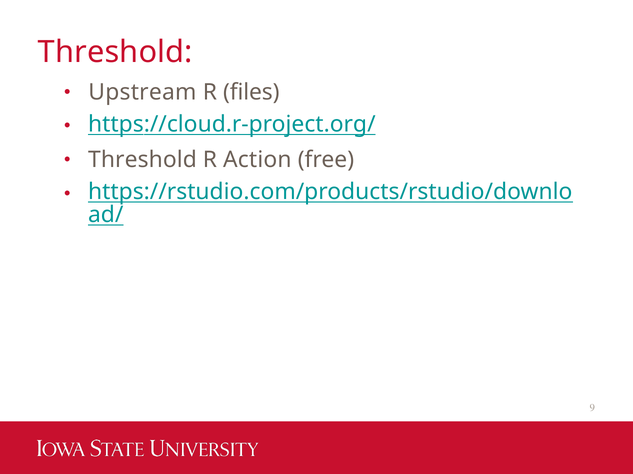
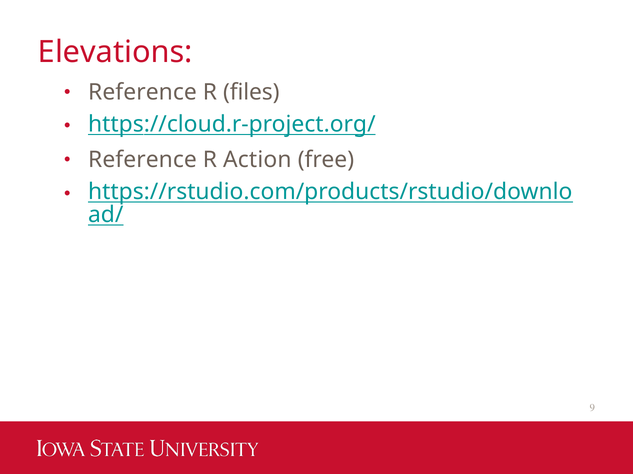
Threshold: Threshold -> Elevations (115, 52)
Upstream: Upstream -> Reference (142, 92)
Threshold: Threshold -> Reference (142, 160)
